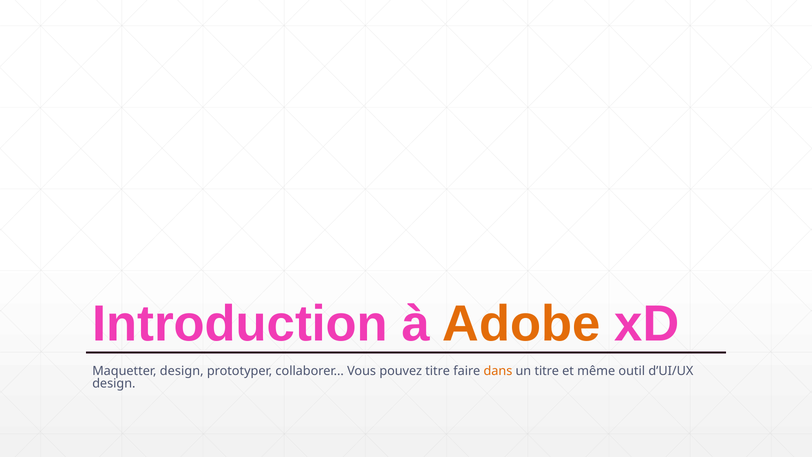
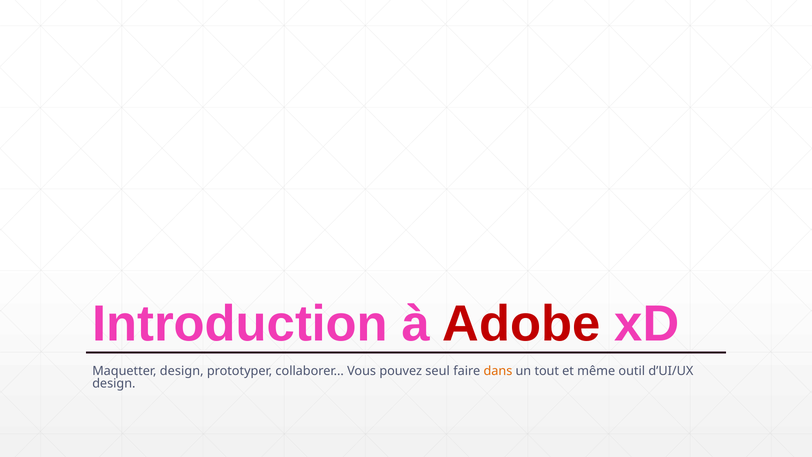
Adobe colour: orange -> red (521, 324)
pouvez titre: titre -> seul (438, 371)
un titre: titre -> tout (547, 371)
